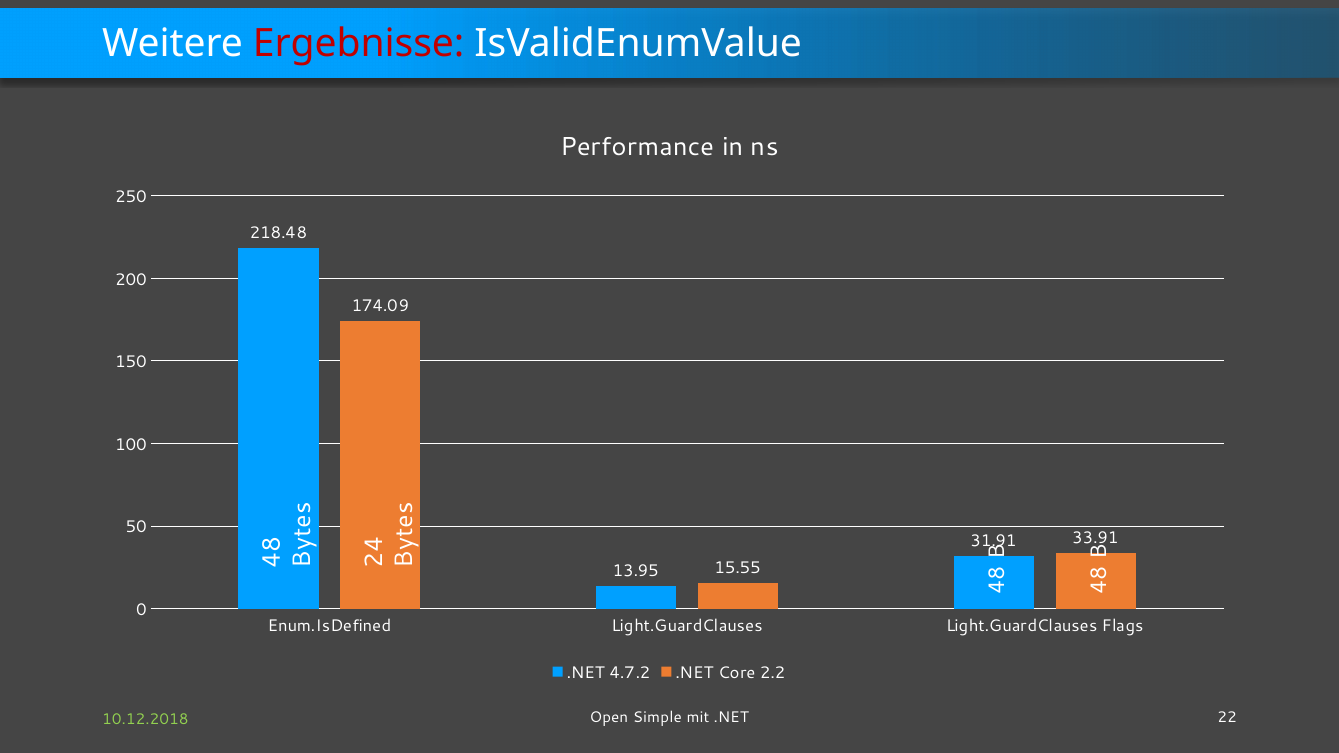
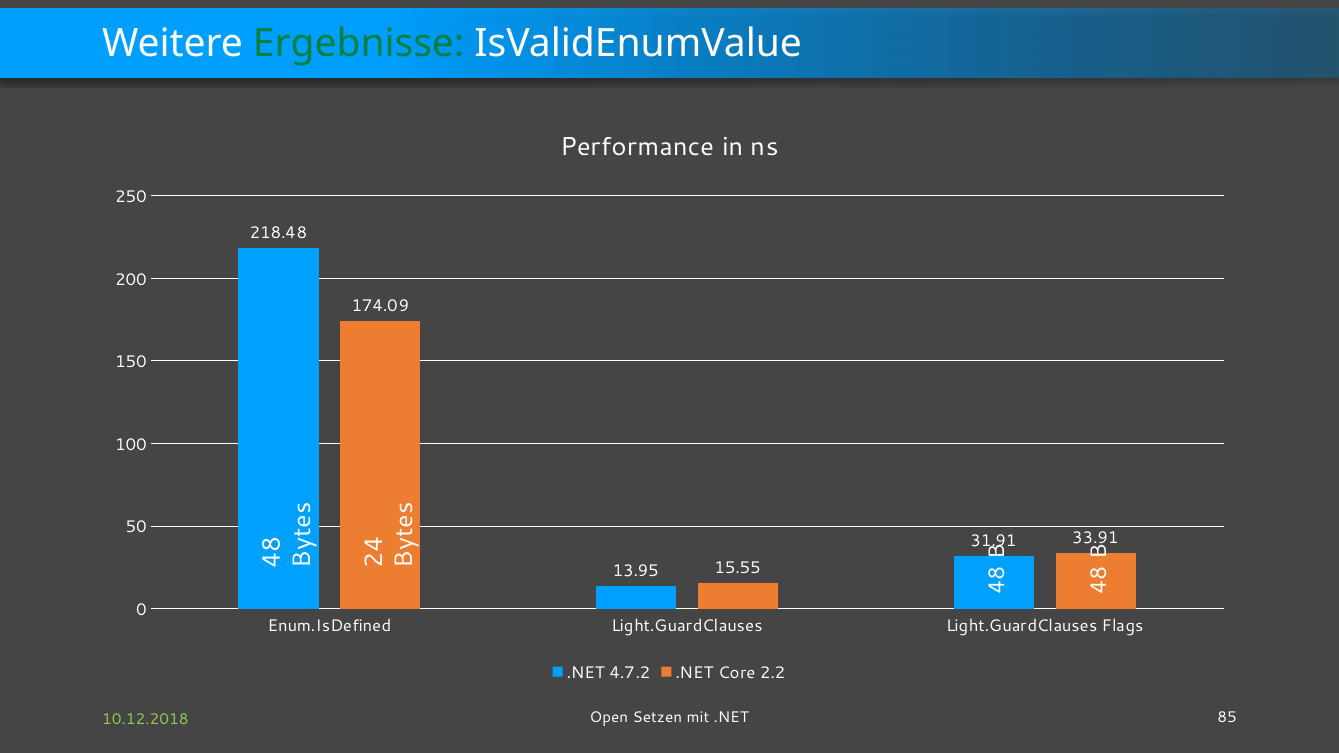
Ergebnisse colour: red -> green (359, 43)
Simple: Simple -> Setzen (657, 717)
22: 22 -> 85 (1227, 717)
